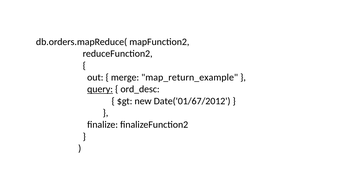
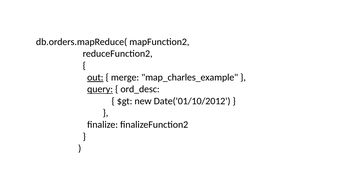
out underline: none -> present (95, 77)
map_return_example: map_return_example -> map_charles_example (190, 77)
Date('01/67/2012: Date('01/67/2012 -> Date('01/10/2012 (192, 101)
